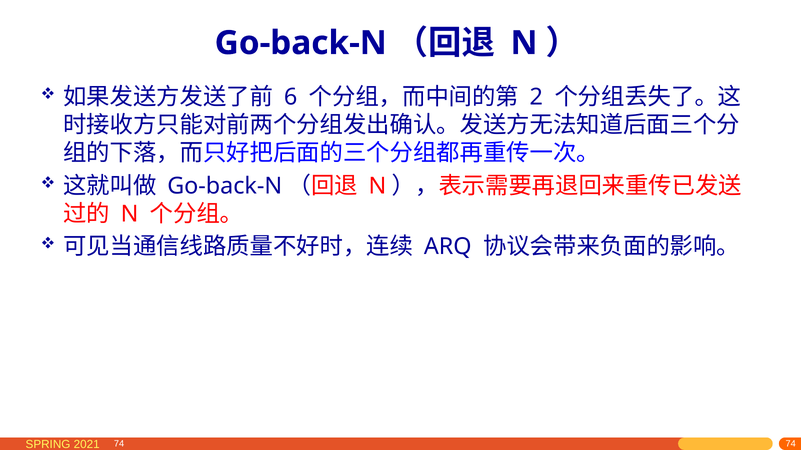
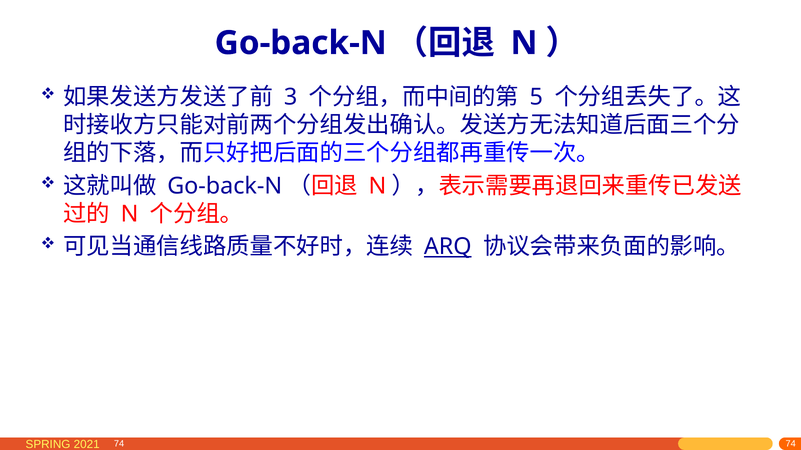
6: 6 -> 3 (291, 97)
2: 2 -> 5 (536, 97)
ARQ underline: none -> present (448, 247)
